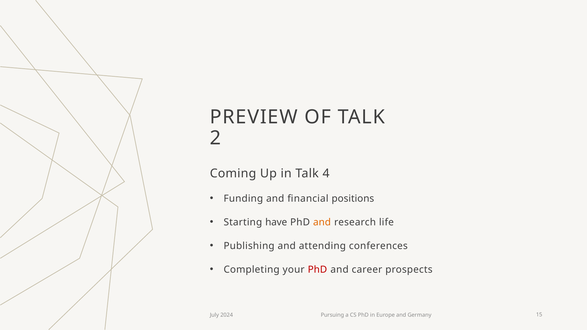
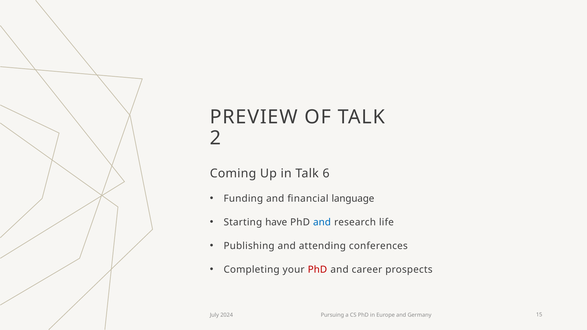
4: 4 -> 6 (326, 174)
positions: positions -> language (353, 199)
and colour: orange -> blue (322, 222)
